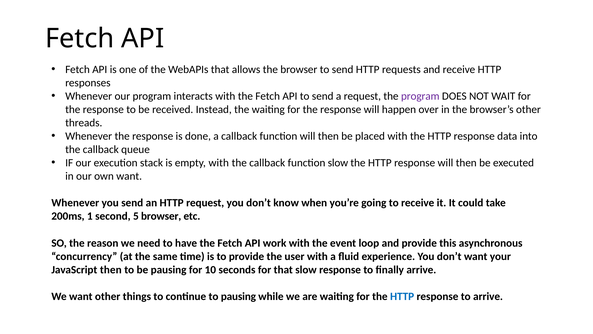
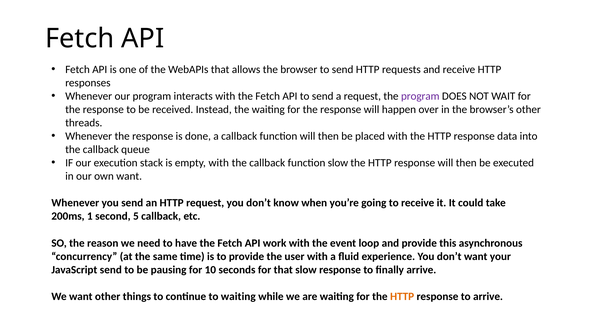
5 browser: browser -> callback (161, 216)
JavaScript then: then -> send (111, 269)
to pausing: pausing -> waiting (238, 296)
HTTP colour: blue -> orange (402, 296)
